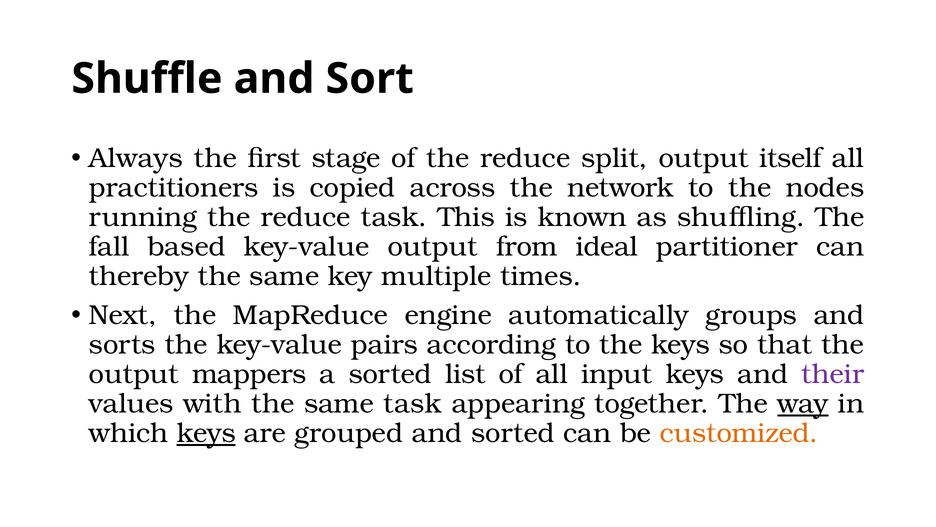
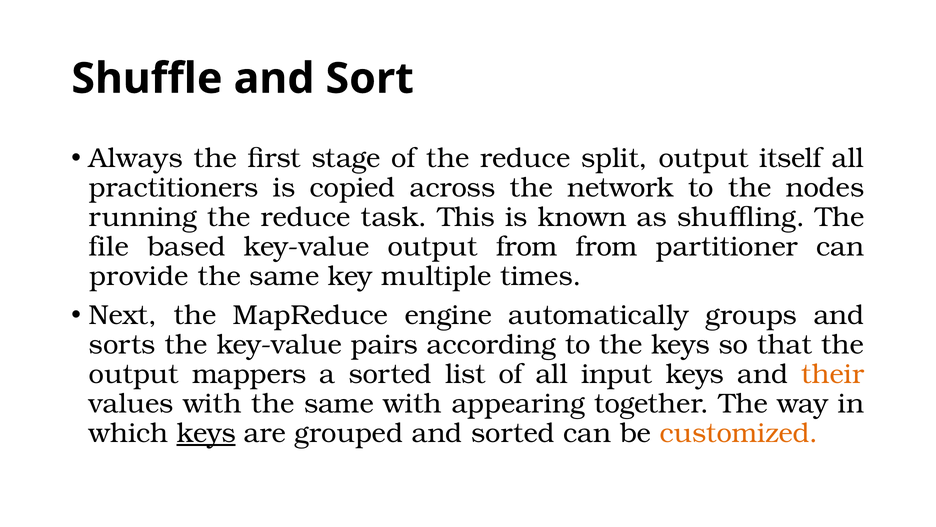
fall: fall -> file (109, 246)
from ideal: ideal -> from (607, 246)
thereby: thereby -> provide (139, 276)
their colour: purple -> orange (833, 374)
same task: task -> with (413, 403)
way underline: present -> none (803, 403)
